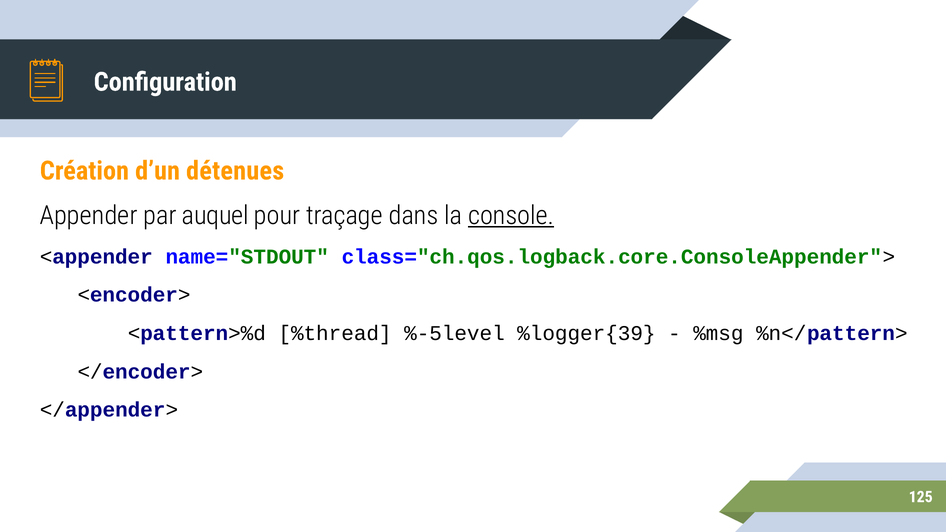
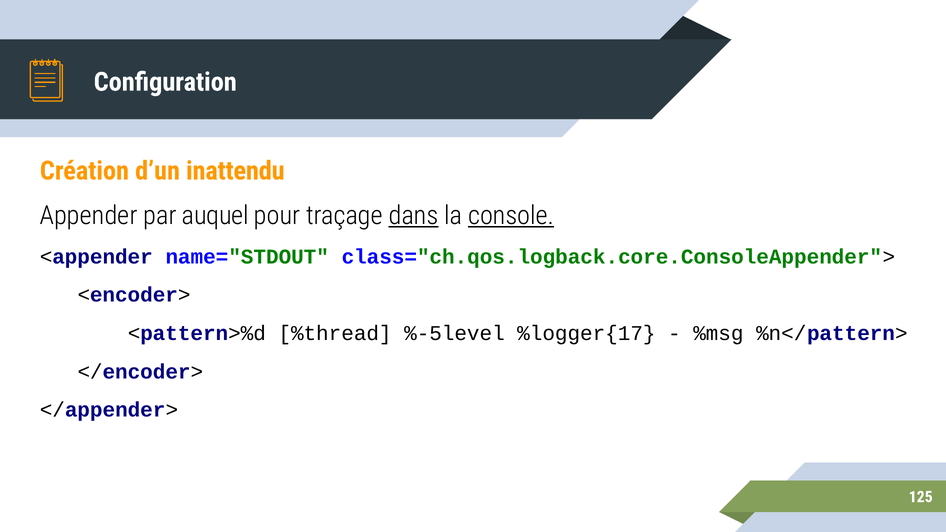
détenues: détenues -> inattendu (235, 171)
dans underline: none -> present (414, 216)
%logger{39: %logger{39 -> %logger{17 (586, 333)
